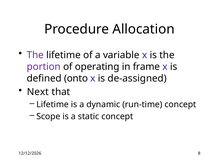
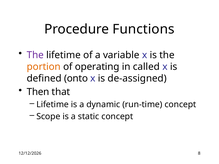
Allocation: Allocation -> Functions (143, 29)
portion colour: purple -> orange (44, 67)
frame: frame -> called (146, 67)
Next: Next -> Then (38, 92)
